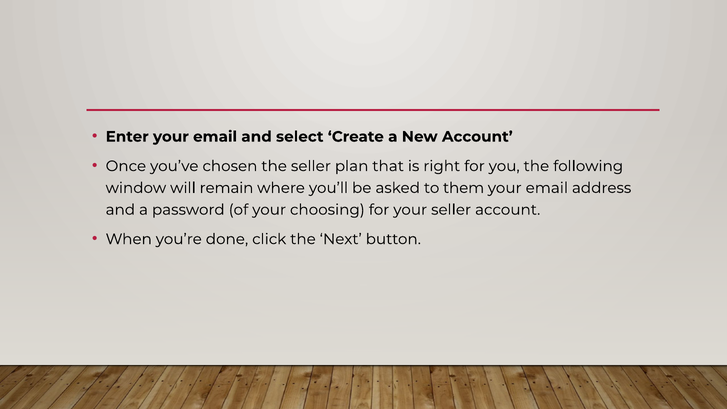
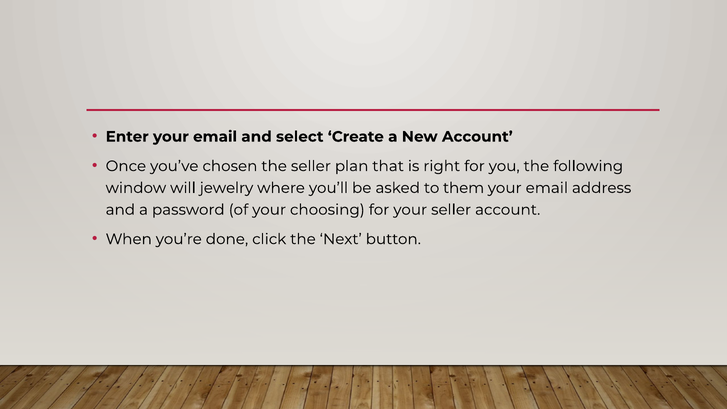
remain: remain -> jewelry (226, 188)
